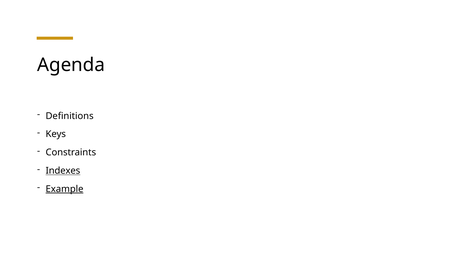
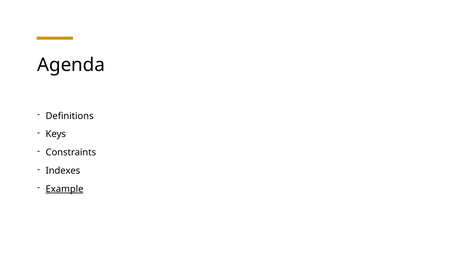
Indexes underline: present -> none (63, 171)
